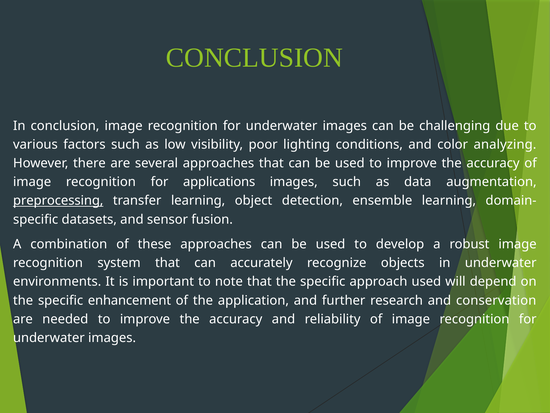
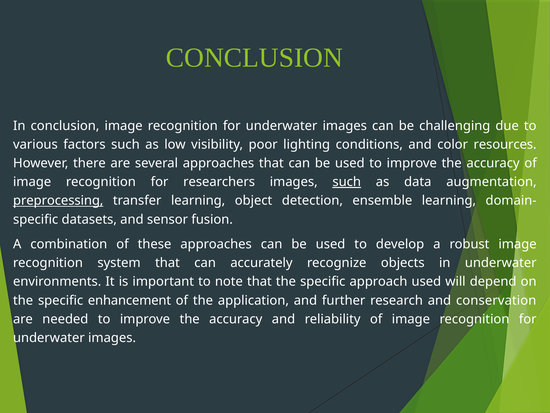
analyzing: analyzing -> resources (505, 144)
applications: applications -> researchers (219, 182)
such underline: none -> present (347, 182)
